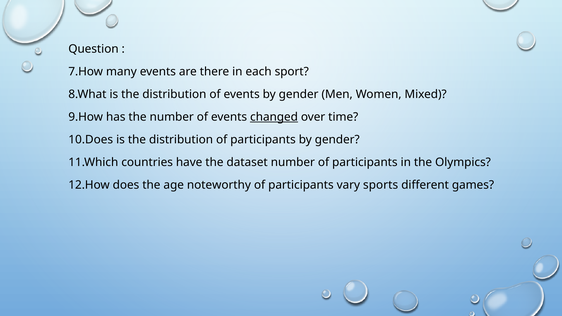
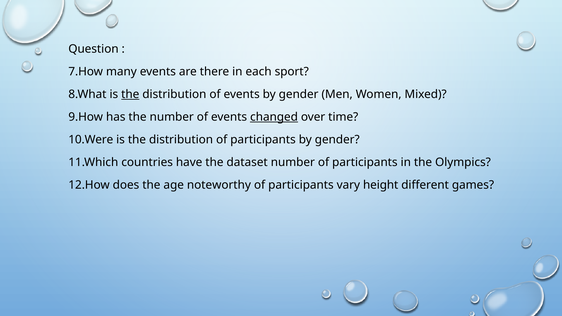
the underline: none -> present (130, 94)
10.Does: 10.Does -> 10.Were (91, 140)
sports: sports -> height (381, 185)
